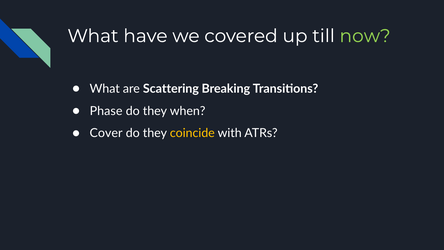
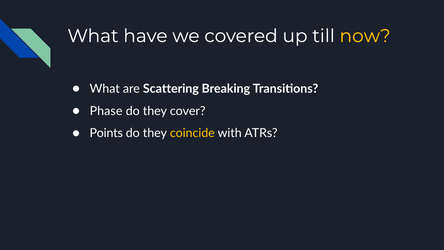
now colour: light green -> yellow (365, 36)
when: when -> cover (188, 111)
Cover: Cover -> Points (106, 133)
